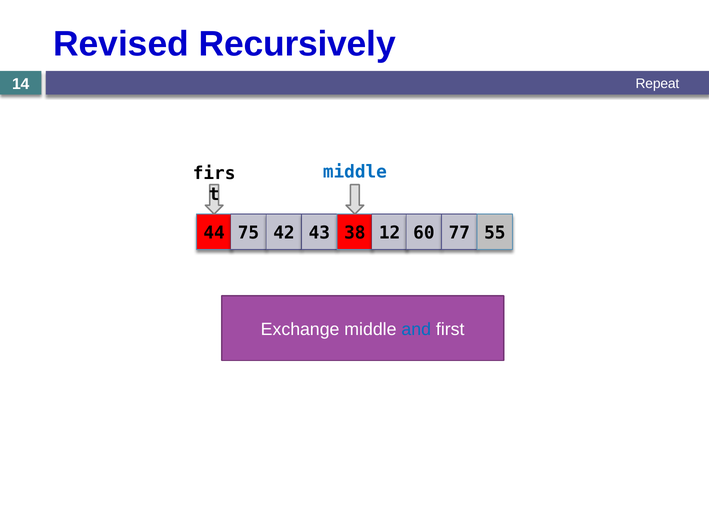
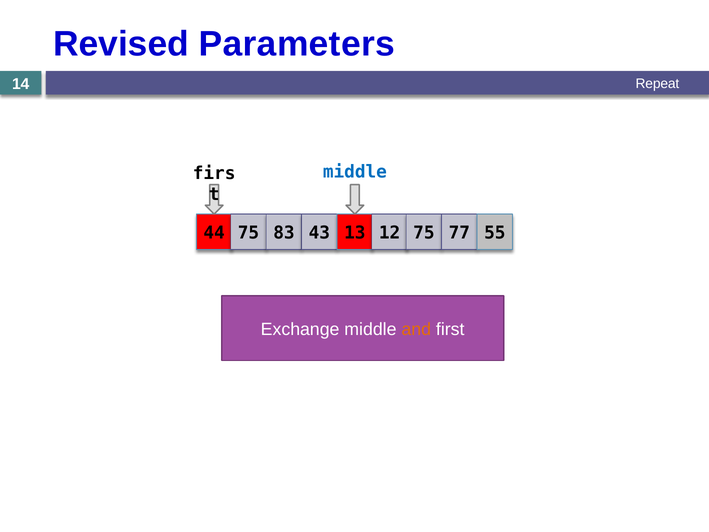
Recursively: Recursively -> Parameters (297, 44)
42: 42 -> 83 (284, 233)
38: 38 -> 13 (355, 233)
12 60: 60 -> 75 (424, 233)
and colour: blue -> orange (416, 329)
